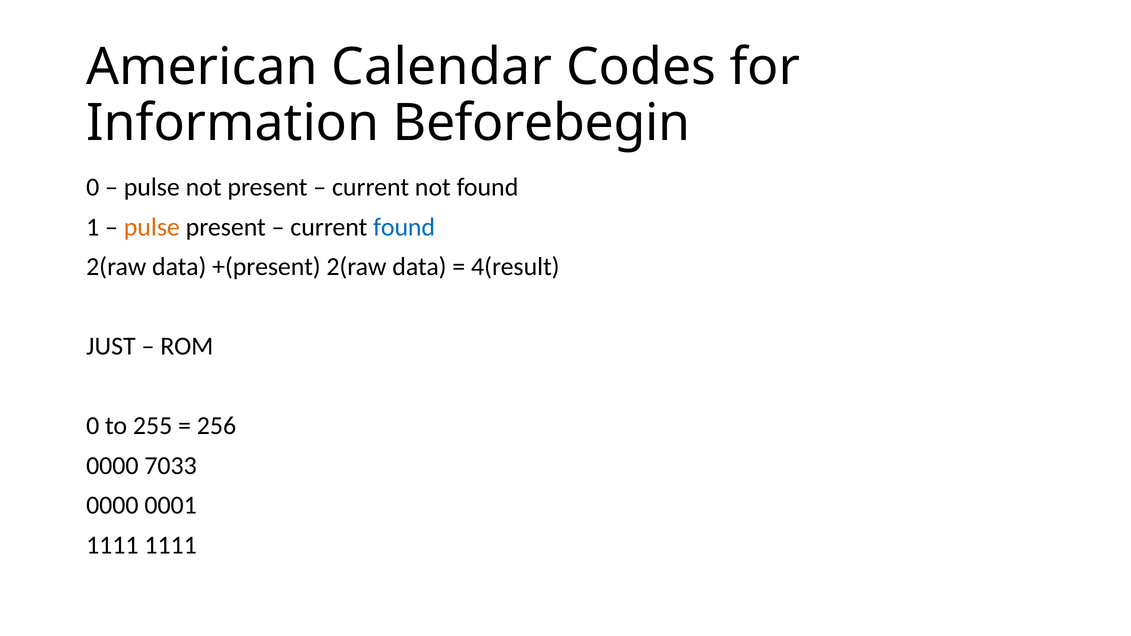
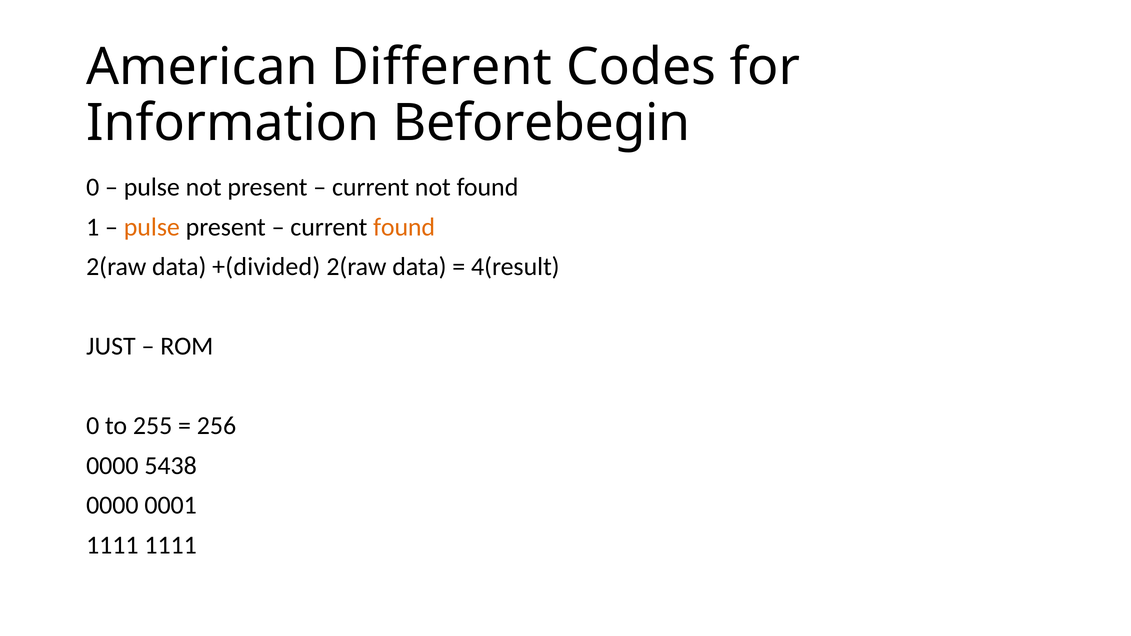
Calendar: Calendar -> Different (442, 67)
found colour: blue -> orange (404, 227)
+(present: +(present -> +(divided (266, 267)
7033: 7033 -> 5438 (171, 466)
